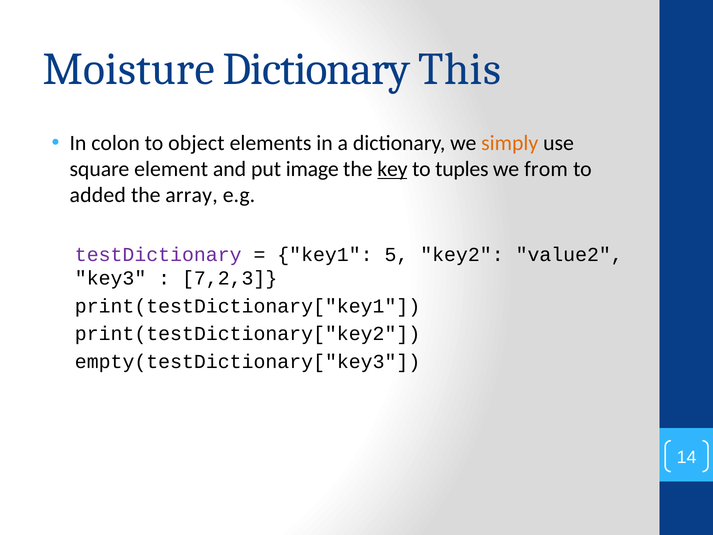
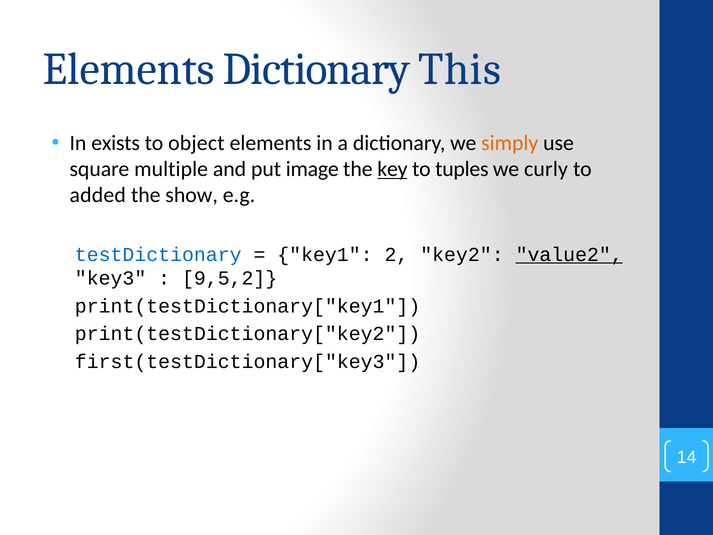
Moisture: Moisture -> Elements (129, 69)
colon: colon -> exists (116, 143)
element: element -> multiple (171, 169)
from: from -> curly (546, 169)
array: array -> show (192, 195)
testDictionary colour: purple -> blue (158, 254)
5: 5 -> 2 (396, 254)
value2 underline: none -> present (569, 254)
7,2,3: 7,2,3 -> 9,5,2 (230, 278)
empty(testDictionary["key3: empty(testDictionary["key3 -> first(testDictionary["key3 (248, 361)
